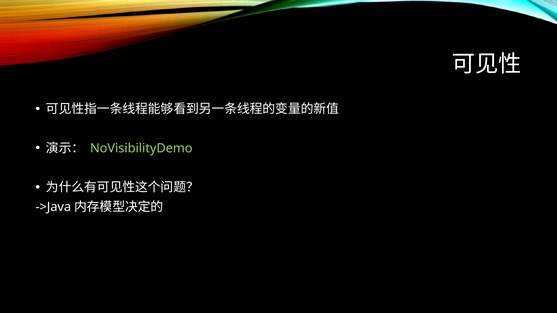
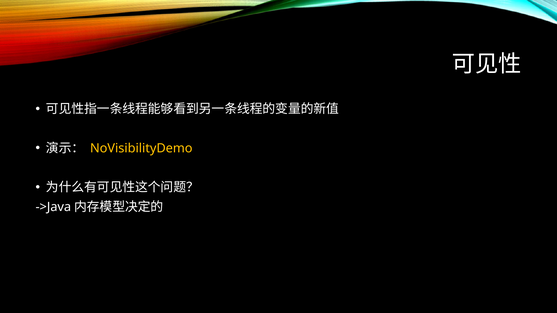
NoVisibilityDemo colour: light green -> yellow (141, 148)
